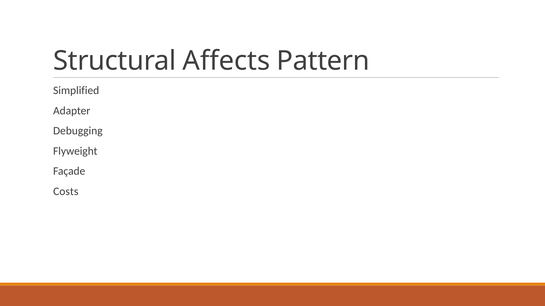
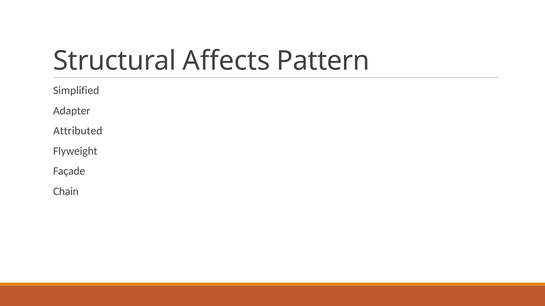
Debugging: Debugging -> Attributed (78, 131)
Costs: Costs -> Chain (66, 192)
